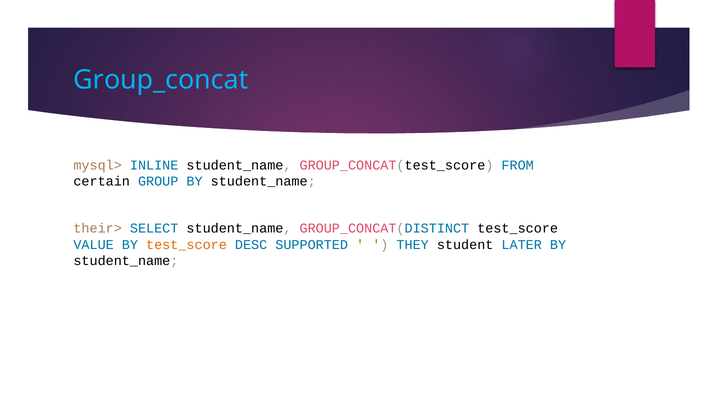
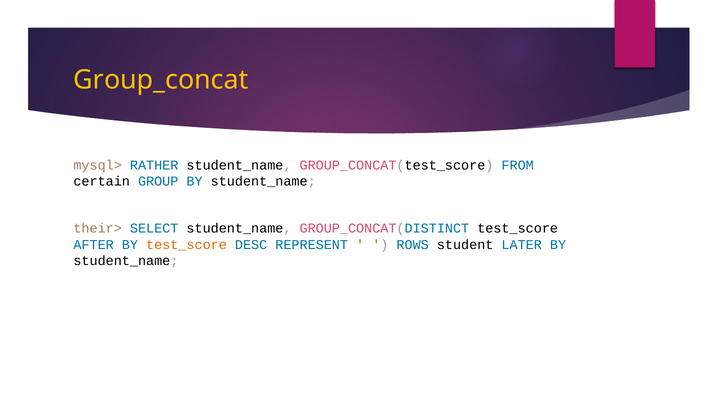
Group_concat colour: light blue -> yellow (161, 80)
INLINE: INLINE -> RATHER (154, 165)
VALUE: VALUE -> AFTER (94, 245)
SUPPORTED: SUPPORTED -> REPRESENT (312, 245)
THEY: THEY -> ROWS (413, 245)
